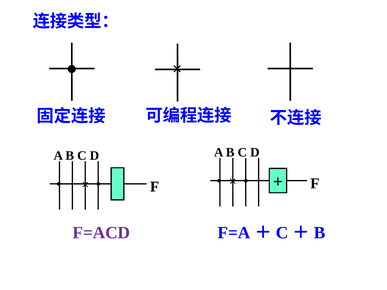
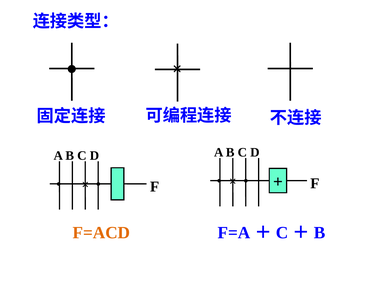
F=ACD colour: purple -> orange (101, 233)
